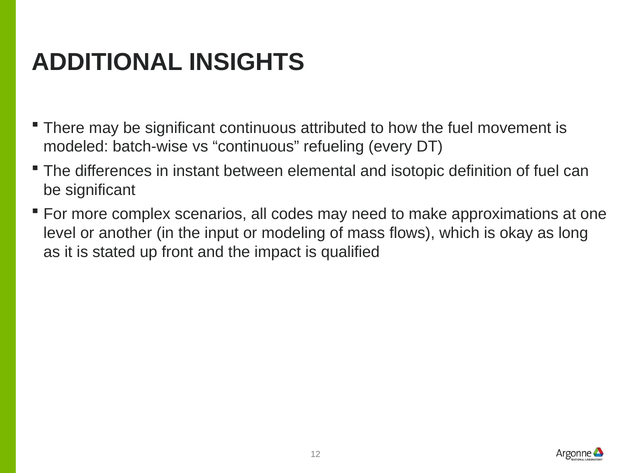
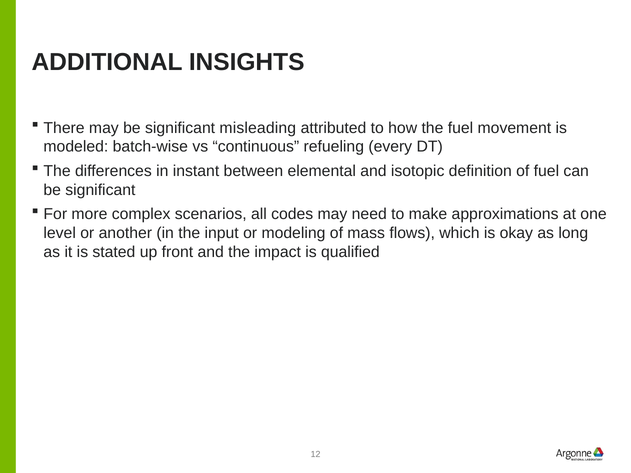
significant continuous: continuous -> misleading (258, 128)
